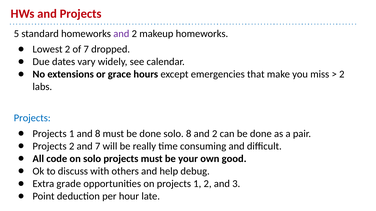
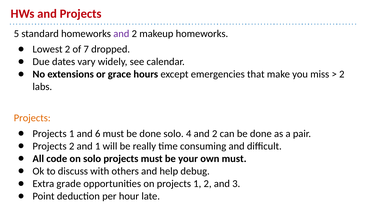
Projects colour: blue -> orange (32, 118)
and 8: 8 -> 6 (98, 134)
solo 8: 8 -> 4 (189, 134)
and 7: 7 -> 1 (98, 147)
own good: good -> must (234, 159)
